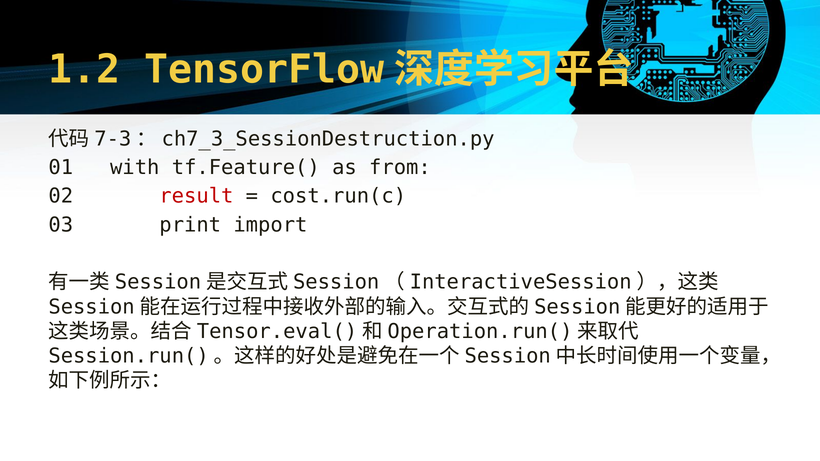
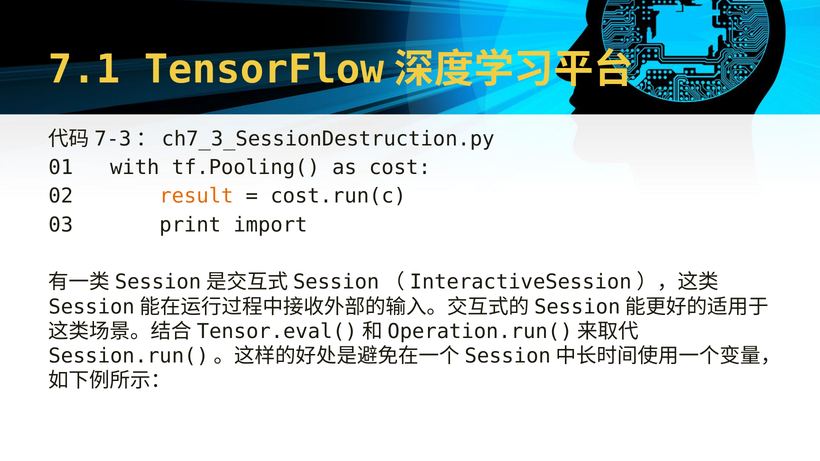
1.2: 1.2 -> 7.1 (84, 70)
tf.Feature(: tf.Feature( -> tf.Pooling( (246, 168)
from: from -> cost (400, 168)
result colour: red -> orange (196, 196)
